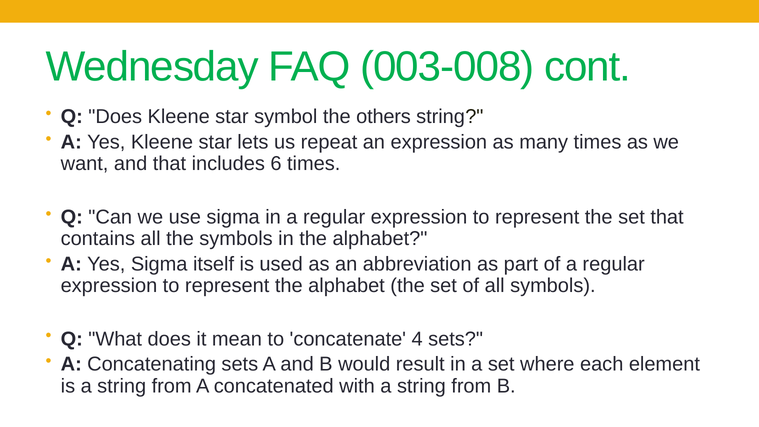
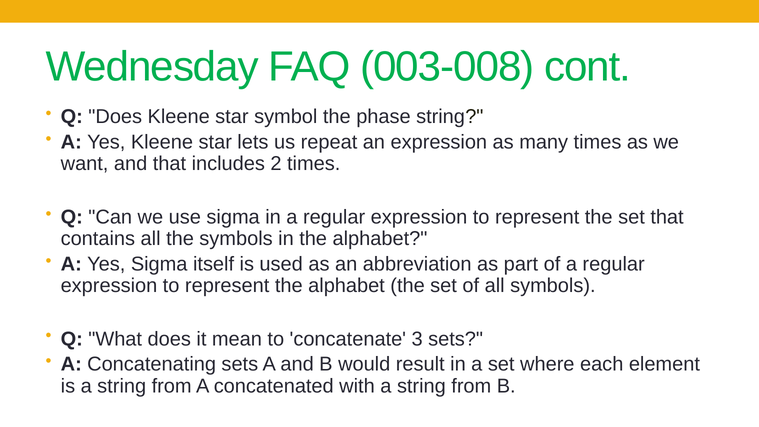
others: others -> phase (383, 117)
6: 6 -> 2 (276, 164)
4: 4 -> 3 (417, 339)
